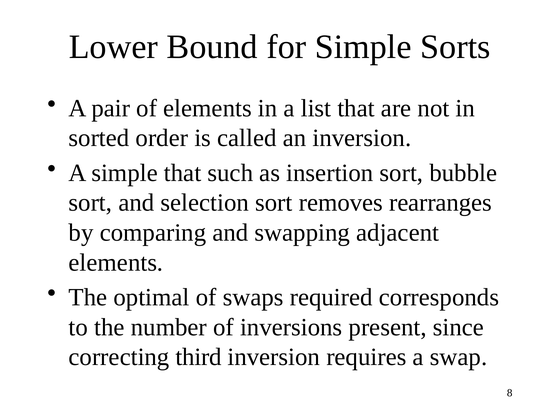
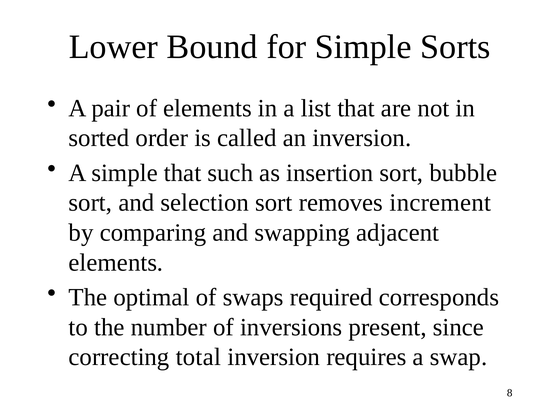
rearranges: rearranges -> increment (440, 203)
third: third -> total (198, 357)
